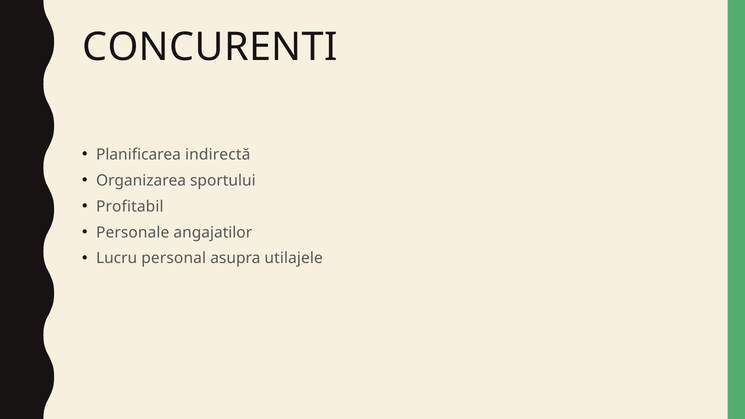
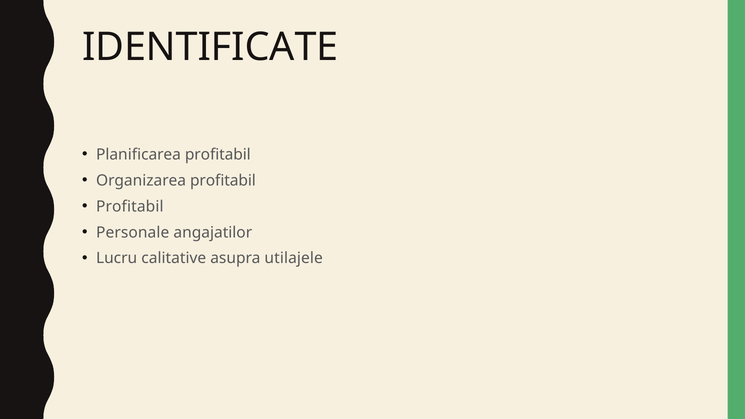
CONCURENTI: CONCURENTI -> IDENTIFICATE (210, 47)
Planificarea indirectă: indirectă -> profitabil (218, 155)
Organizarea sportului: sportului -> profitabil (223, 181)
personal: personal -> calitative (174, 258)
